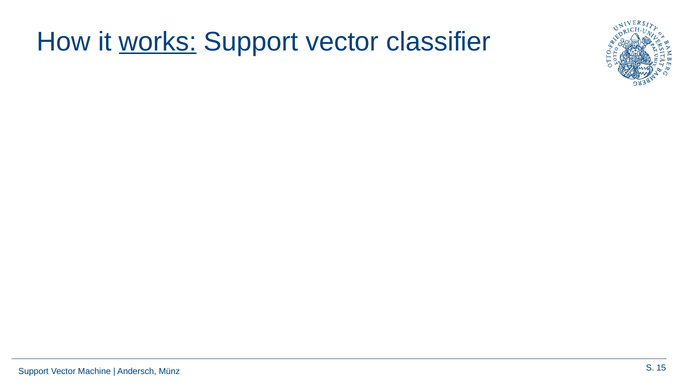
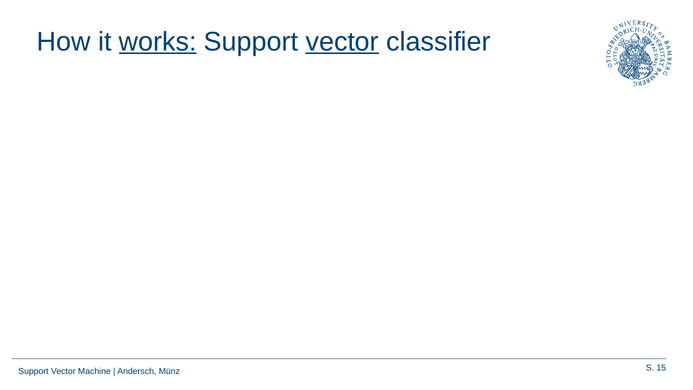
vector underline: none -> present (342, 42)
